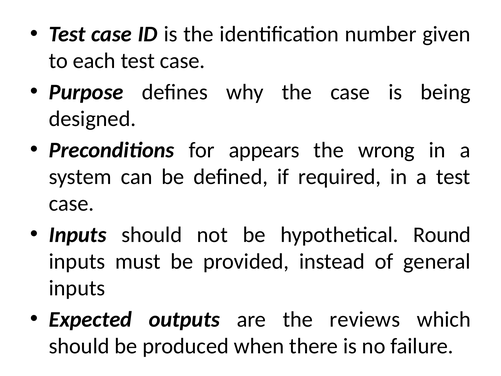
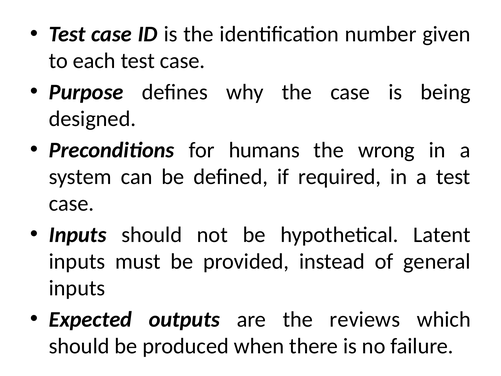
appears: appears -> humans (264, 150)
Round: Round -> Latent (442, 235)
